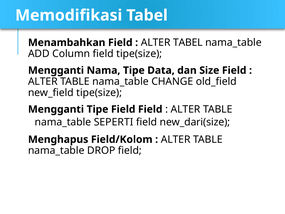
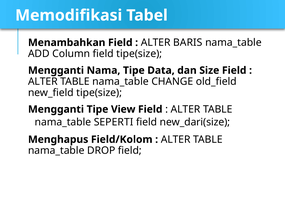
ALTER TABEL: TABEL -> BARIS (188, 43)
Tipe Field: Field -> View (123, 109)
